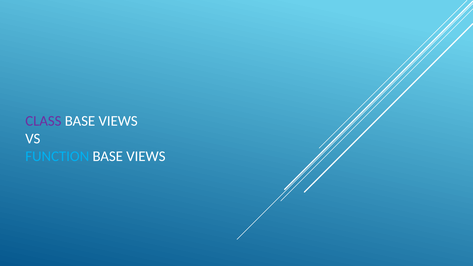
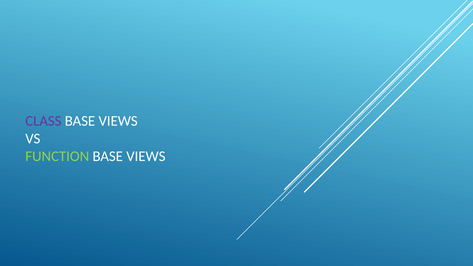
FUNCTION colour: light blue -> light green (57, 156)
